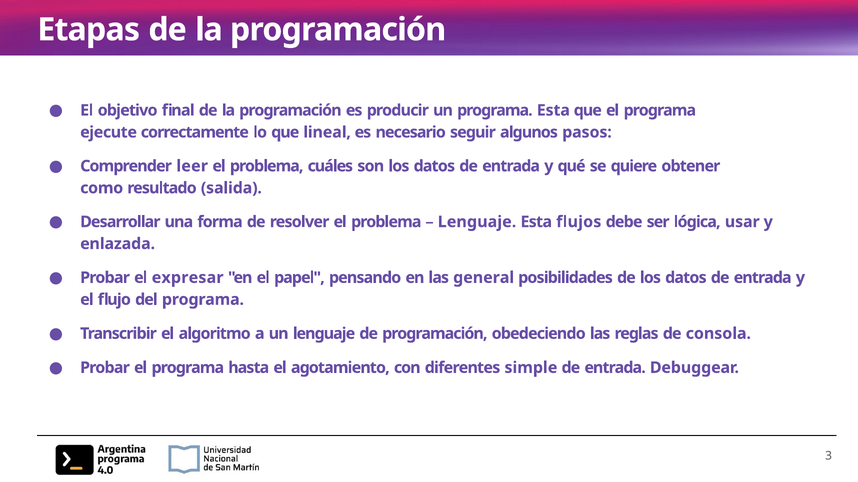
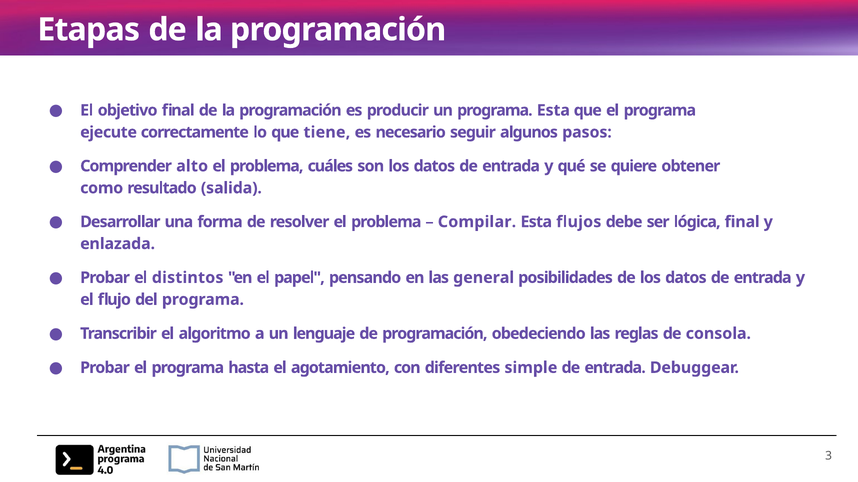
lineal: lineal -> tiene (327, 132)
leer: leer -> alto (192, 166)
Lenguaje: Lenguaje -> Compilar (477, 222)
lógica usar: usar -> final (742, 222)
expresar: expresar -> distintos (188, 278)
